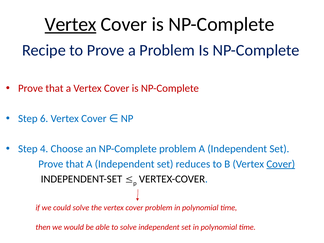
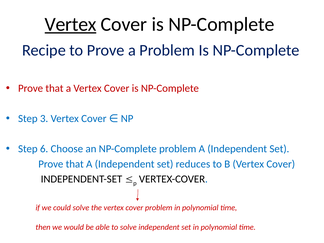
6: 6 -> 3 (44, 119)
4: 4 -> 6 (44, 149)
Cover underline: present -> none (281, 164)
